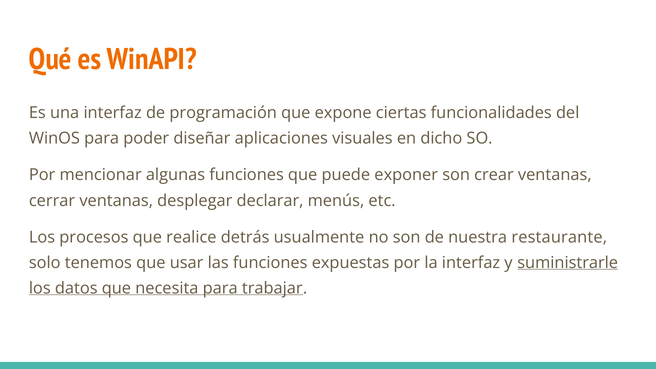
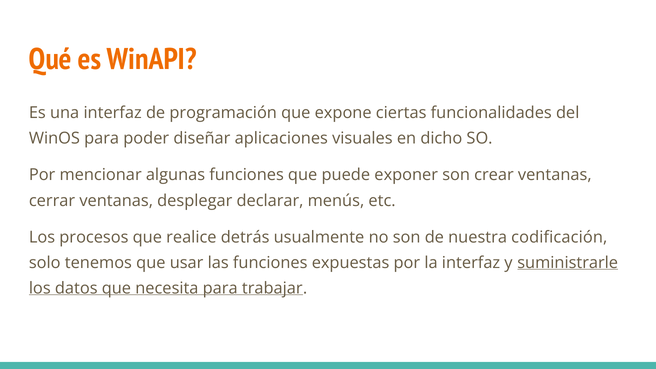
restaurante: restaurante -> codificación (559, 237)
